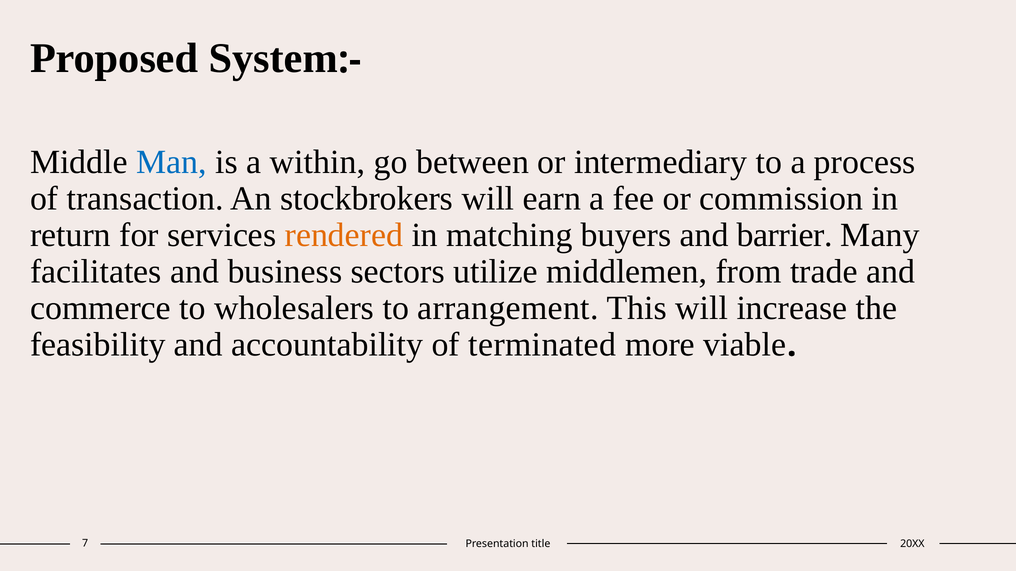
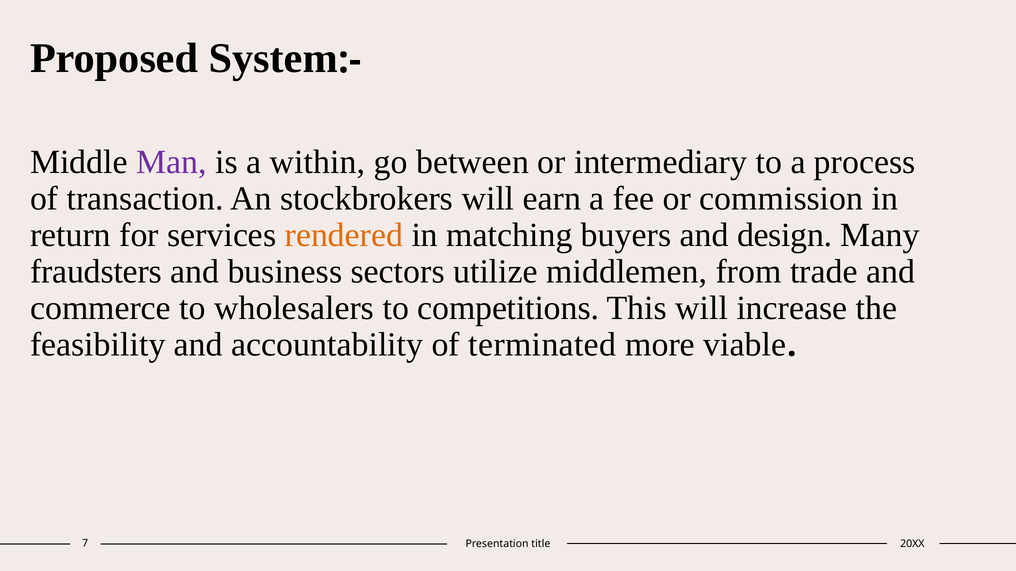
Man colour: blue -> purple (172, 162)
barrier: barrier -> design (785, 235)
facilitates: facilitates -> fraudsters (96, 272)
arrangement: arrangement -> competitions (508, 308)
